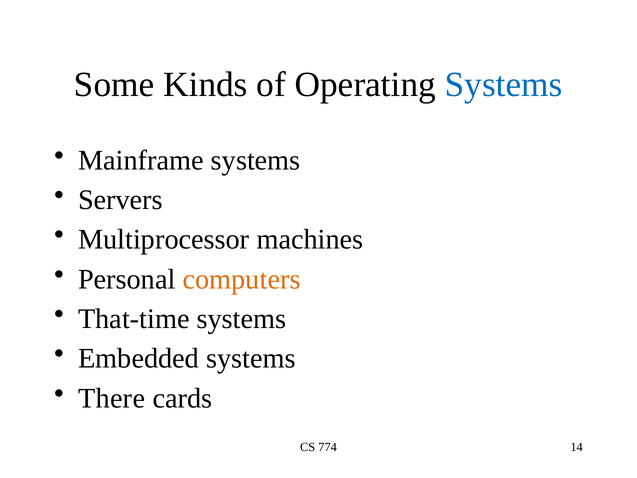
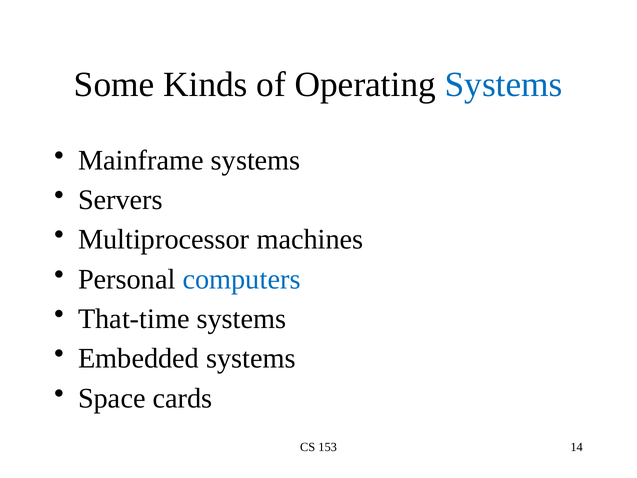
computers colour: orange -> blue (242, 279)
There: There -> Space (112, 398)
774: 774 -> 153 (328, 447)
